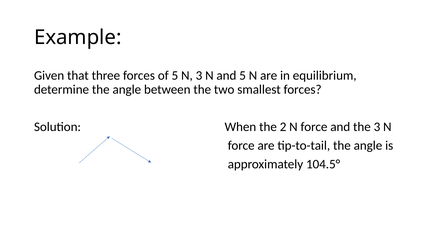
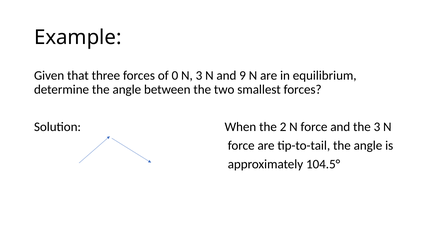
of 5: 5 -> 0 (175, 75)
and 5: 5 -> 9 (243, 75)
